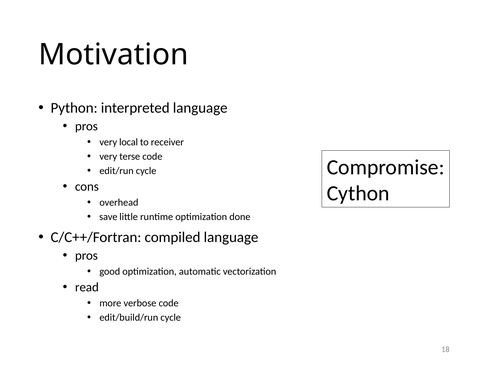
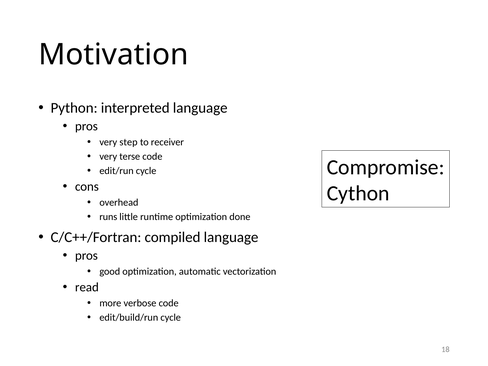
local: local -> step (129, 142)
save: save -> runs (108, 217)
